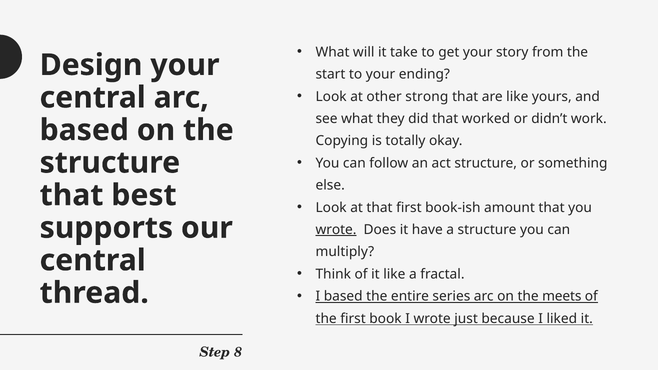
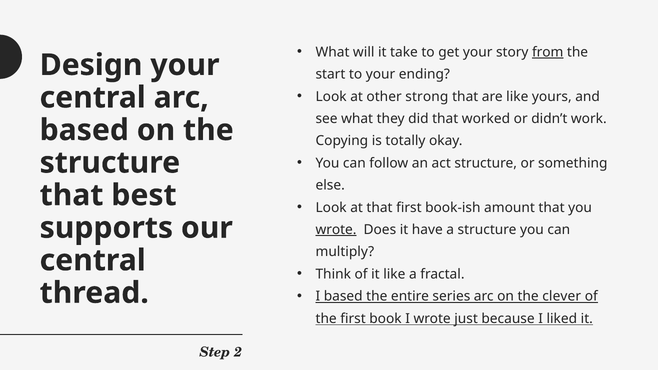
from underline: none -> present (548, 52)
meets: meets -> clever (562, 296)
8: 8 -> 2 (238, 352)
